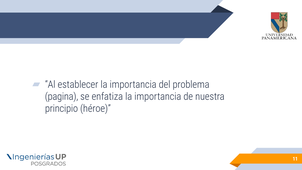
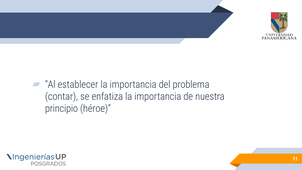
pagina: pagina -> contar (61, 96)
